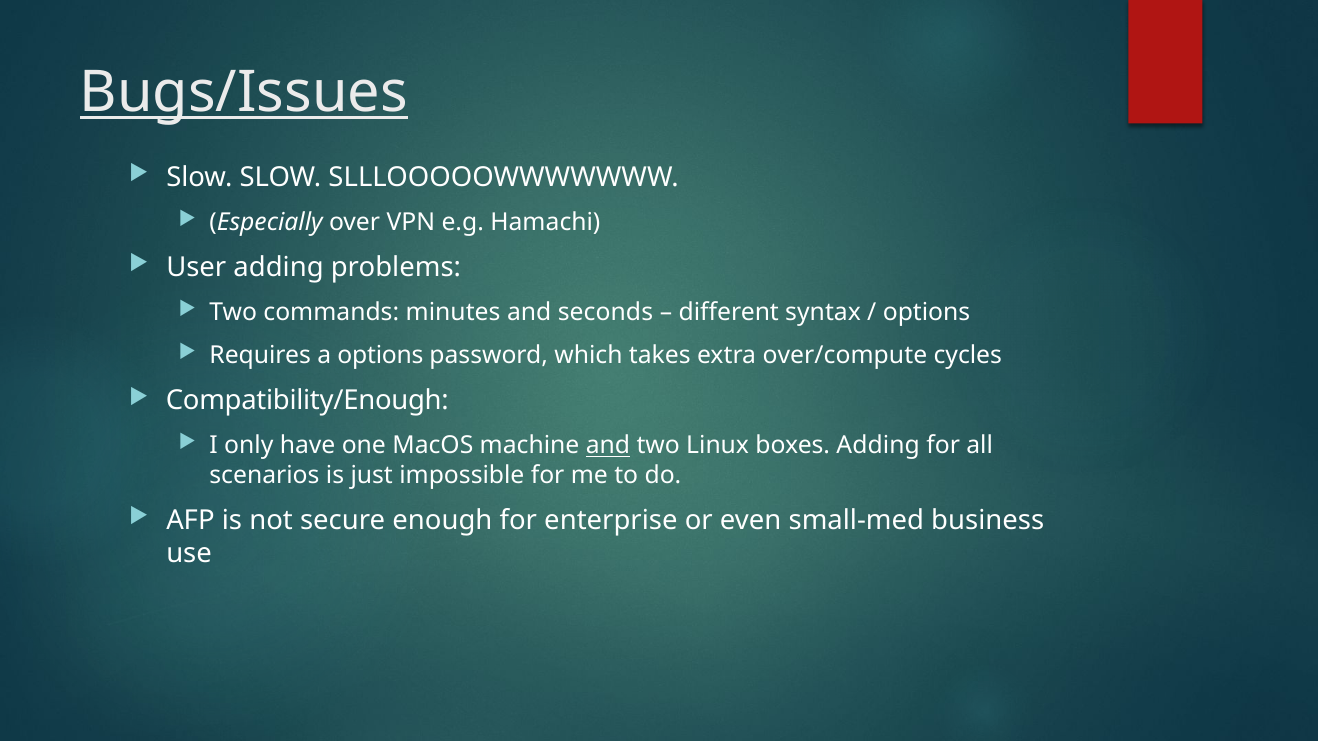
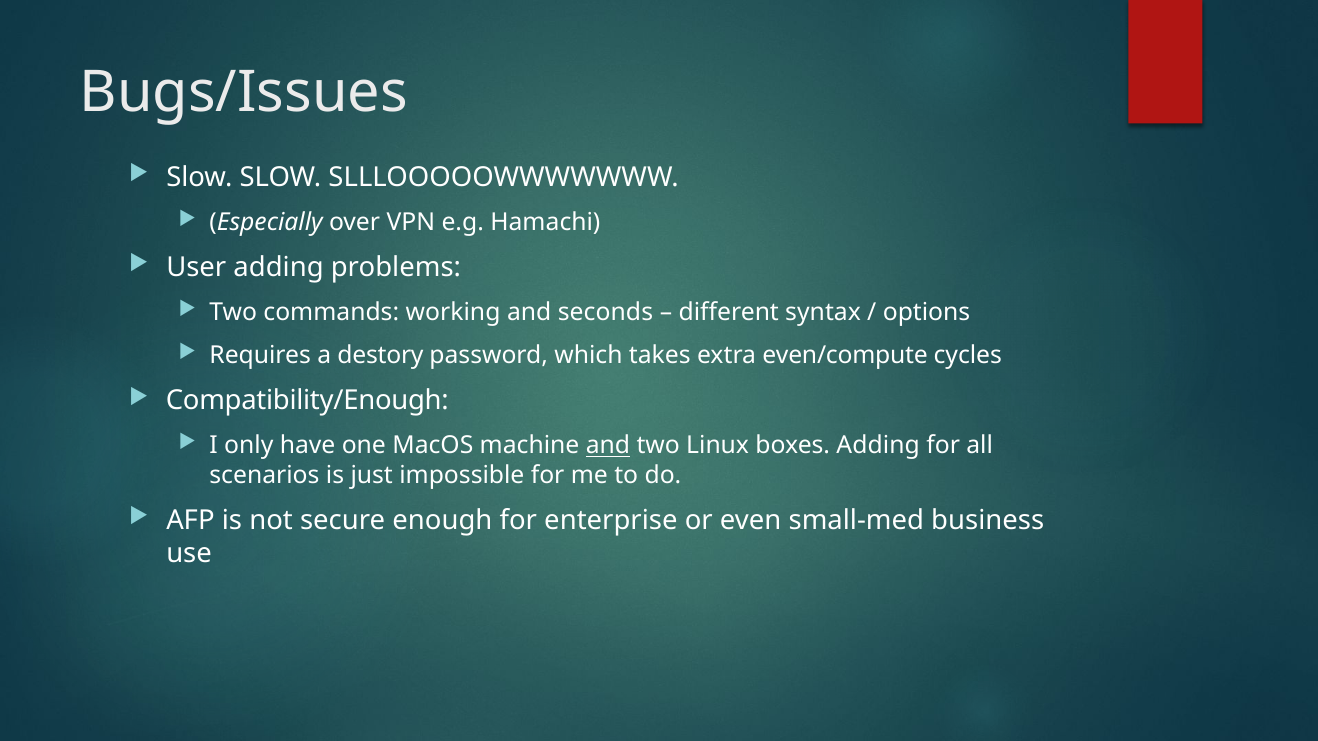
Bugs/Issues underline: present -> none (244, 93)
minutes: minutes -> working (453, 312)
a options: options -> destory (380, 356)
over/compute: over/compute -> even/compute (845, 356)
